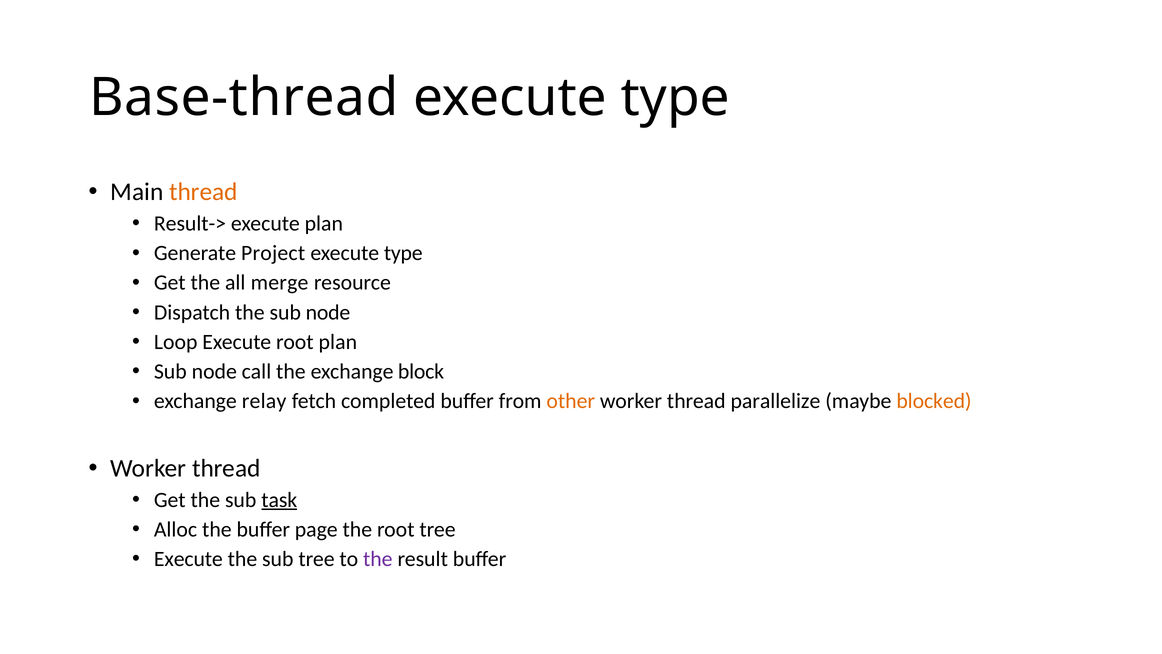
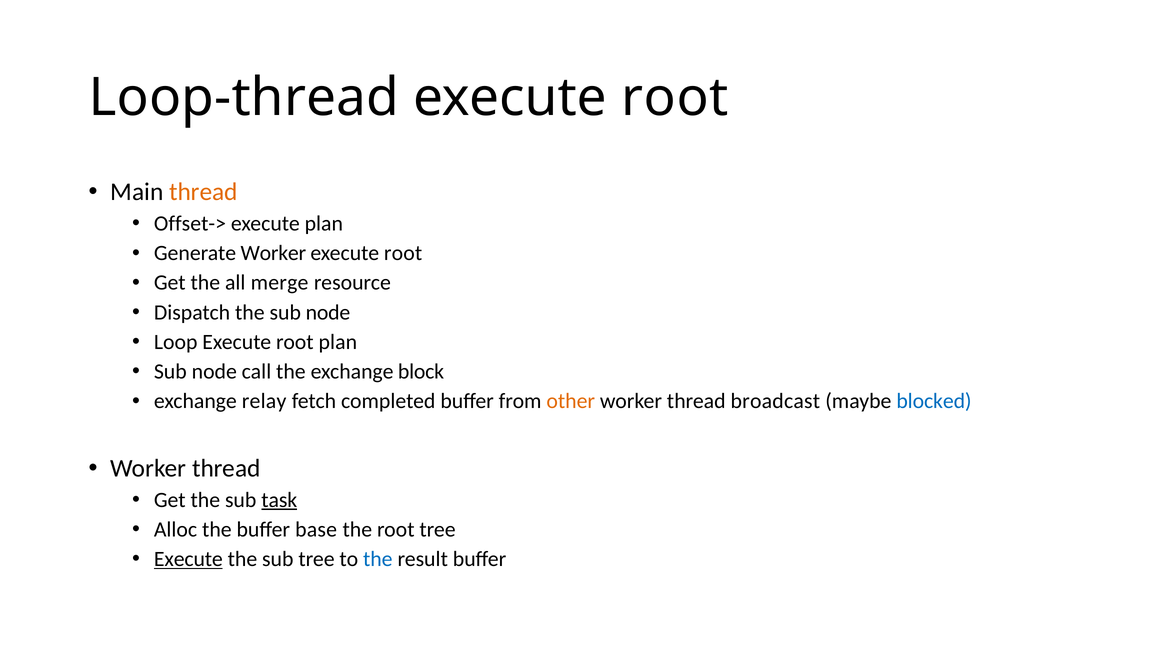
Base-thread: Base-thread -> Loop-thread (244, 98)
type: type -> root (675, 98)
Result->: Result-> -> Offset-> (190, 223)
Generate Project: Project -> Worker (273, 253)
type: type -> root (403, 253)
parallelize: parallelize -> broadcast (775, 401)
blocked colour: orange -> blue (934, 401)
page: page -> base (316, 529)
Execute underline: none -> present (188, 559)
the colour: purple -> blue (378, 559)
